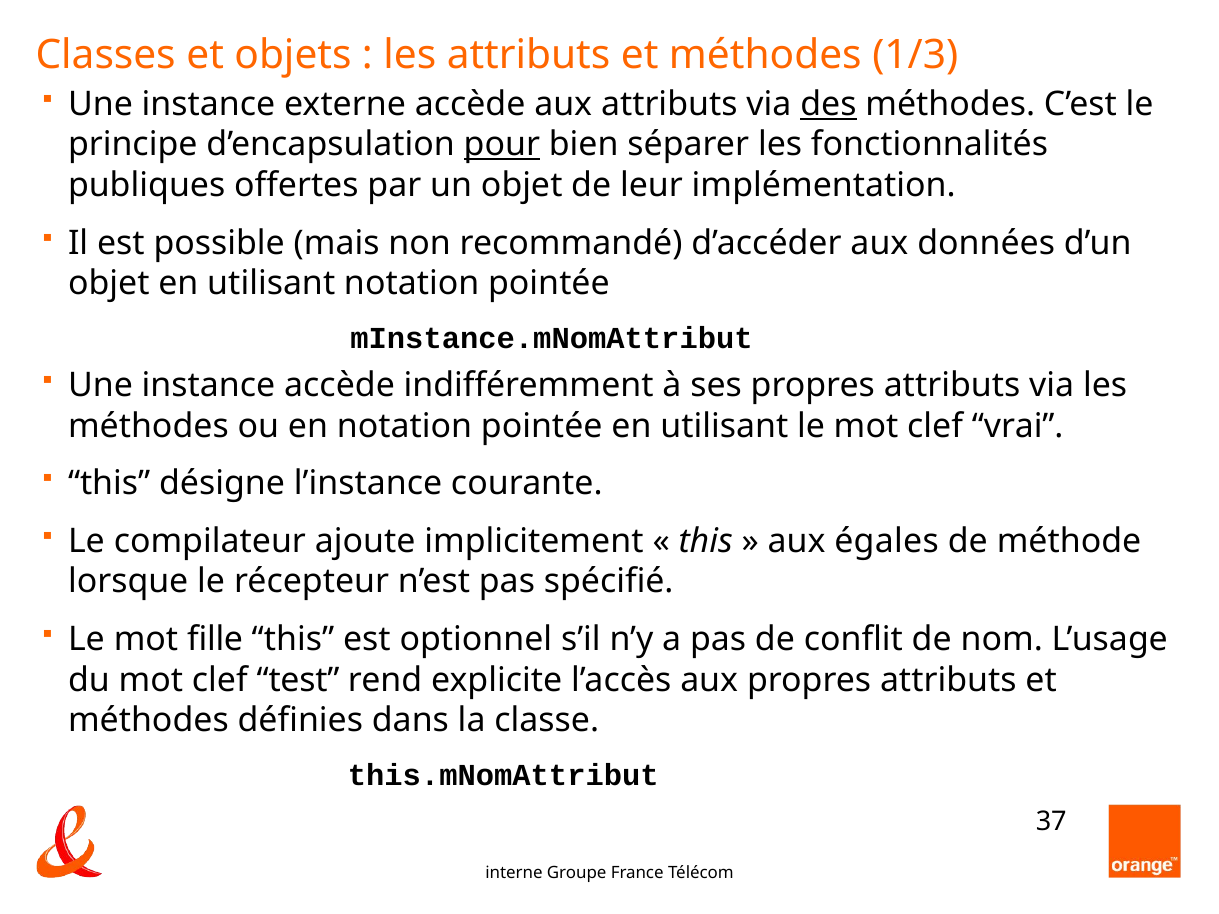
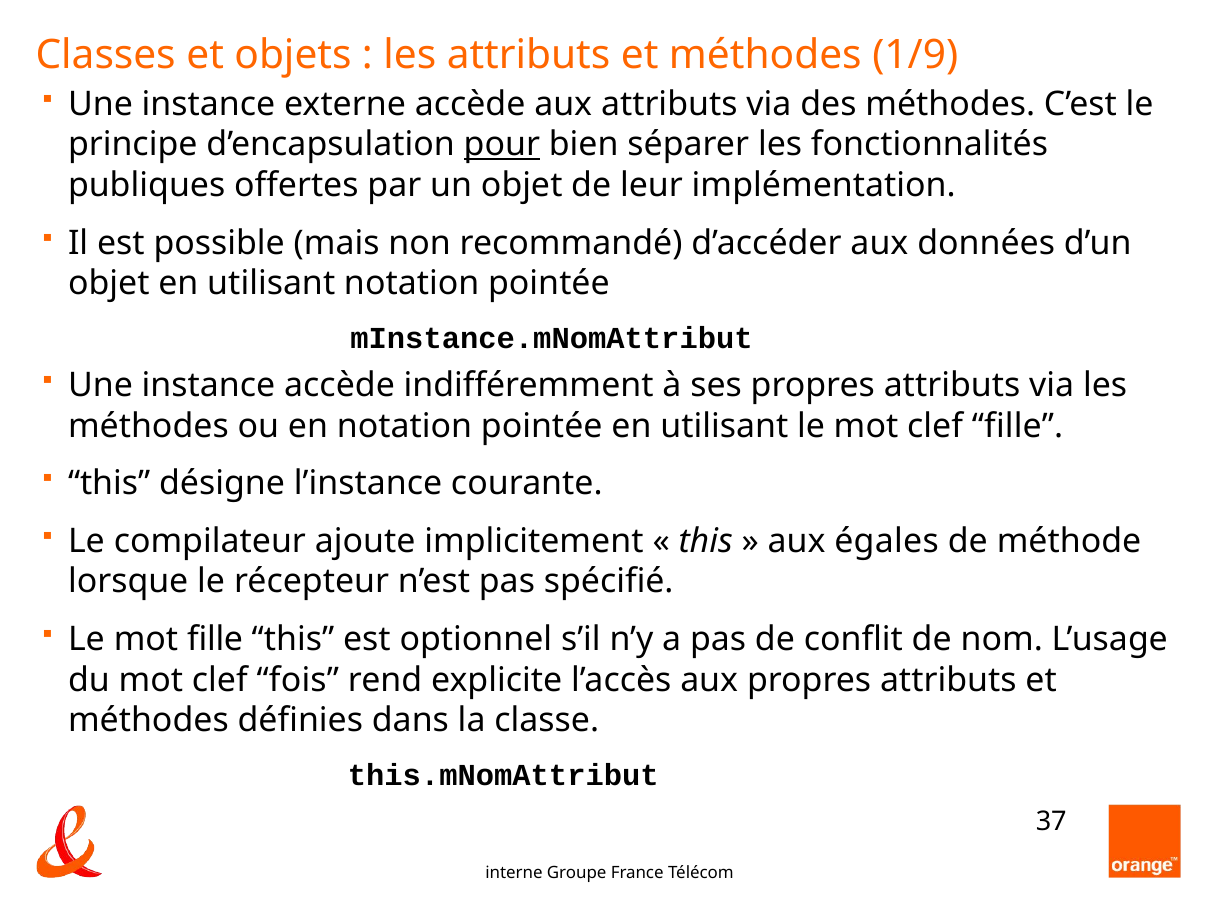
1/3: 1/3 -> 1/9 (915, 56)
des underline: present -> none (828, 104)
clef vrai: vrai -> fille (1018, 426)
test: test -> fois (298, 680)
